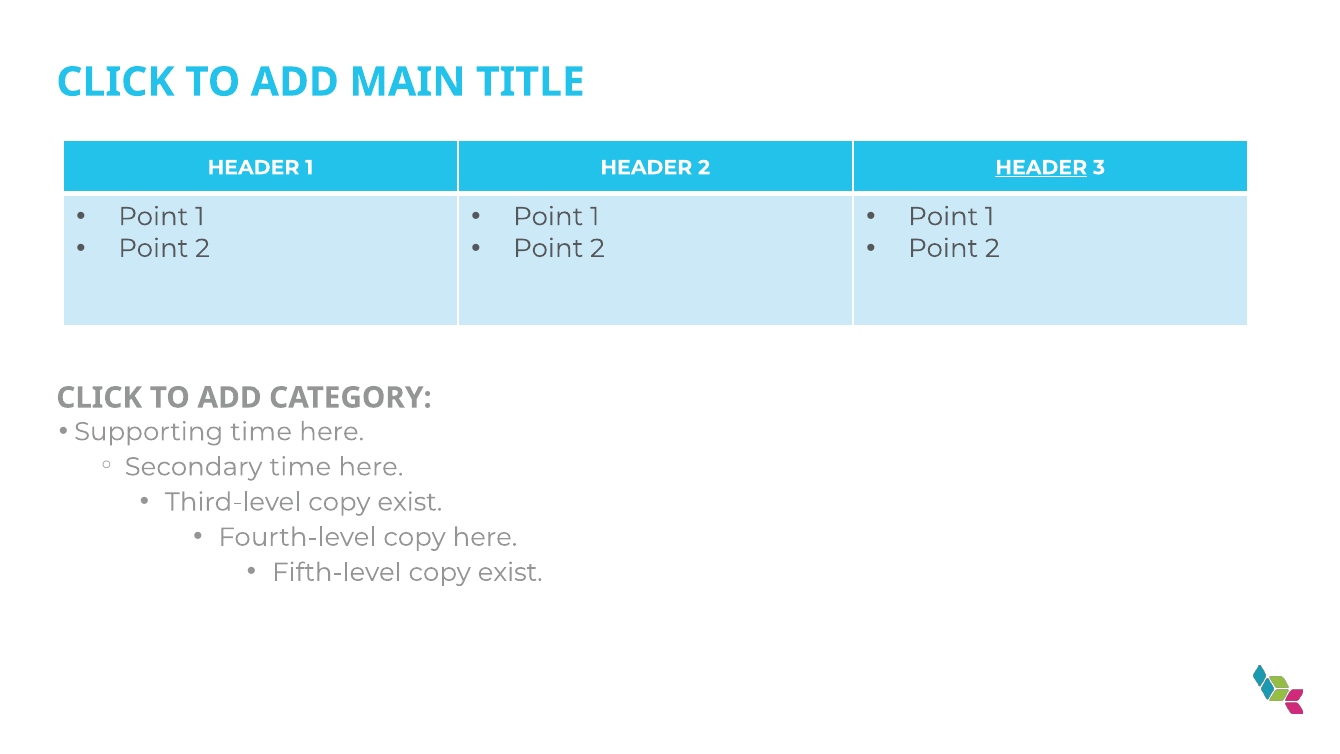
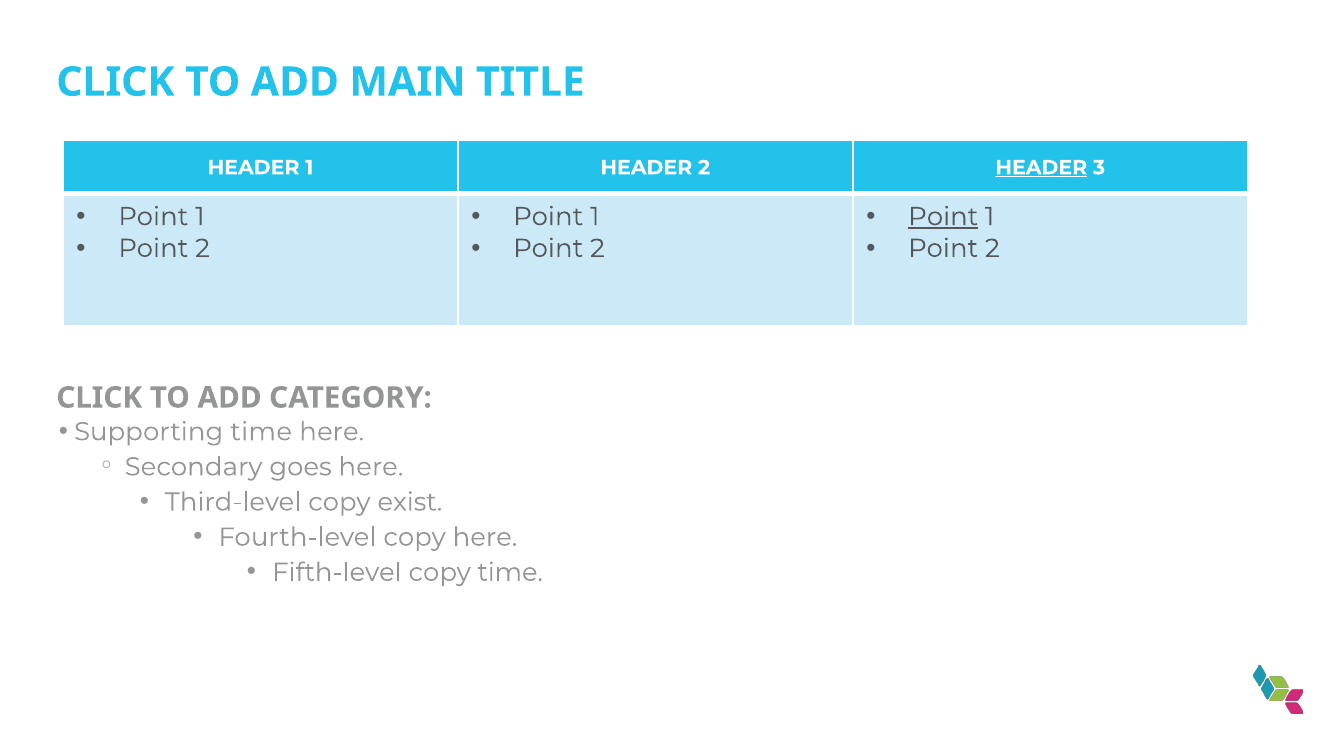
Point underline: none -> present (943, 217)
Secondary time: time -> goes (300, 467)
Fifth-level copy exist: exist -> time (510, 572)
